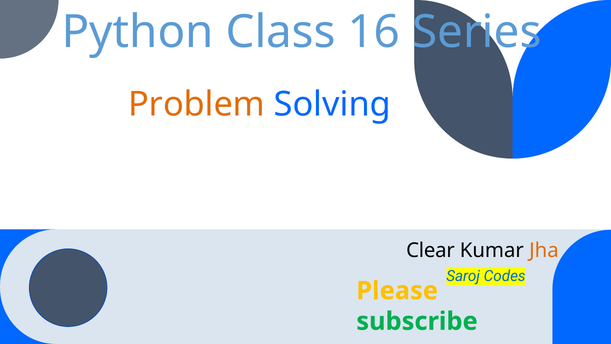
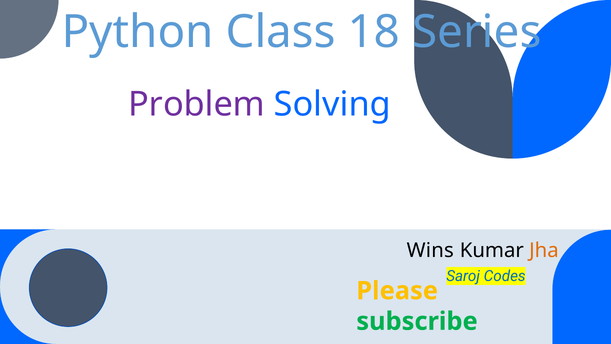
16: 16 -> 18 (374, 32)
Problem colour: orange -> purple (197, 104)
Clear: Clear -> Wins (430, 250)
